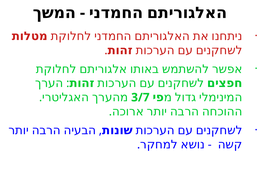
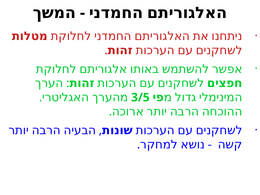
3/7: 3/7 -> 3/5 (140, 97)
